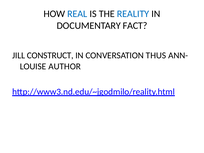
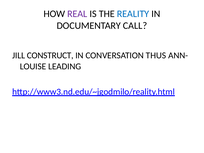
REAL colour: blue -> purple (77, 14)
FACT: FACT -> CALL (135, 26)
AUTHOR: AUTHOR -> LEADING (65, 66)
